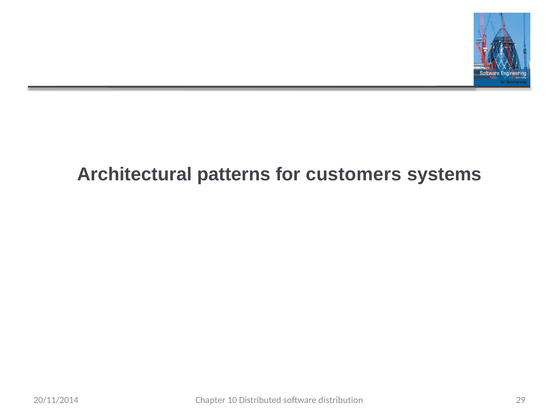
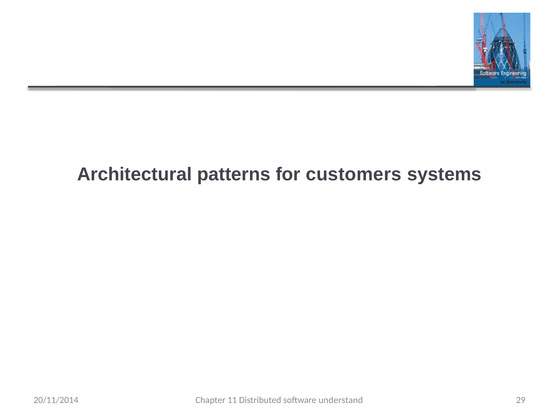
10: 10 -> 11 (232, 400)
distribution: distribution -> understand (341, 400)
